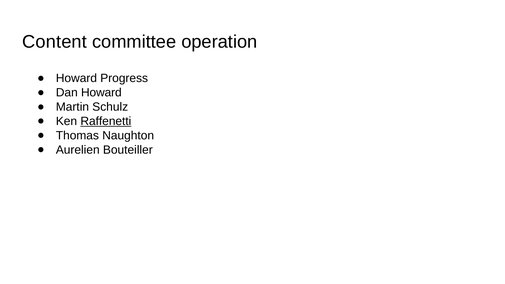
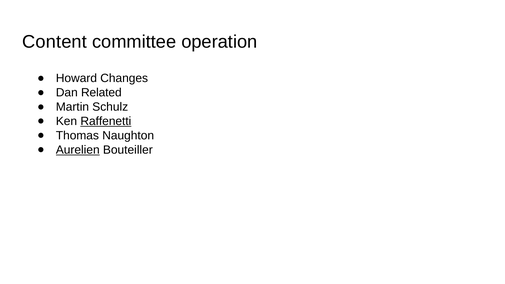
Progress: Progress -> Changes (124, 78)
Dan Howard: Howard -> Related (101, 93)
Aurelien underline: none -> present (78, 150)
